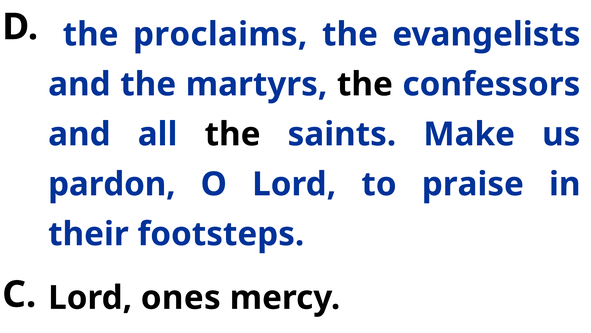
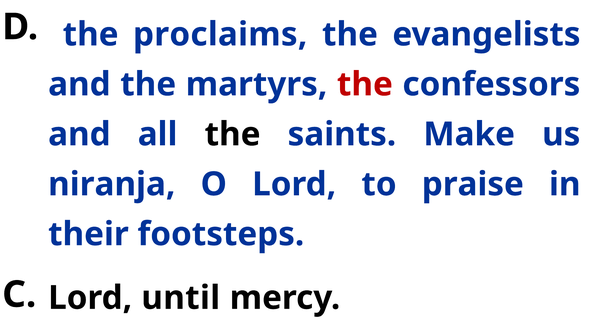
the colour: black -> red (365, 84)
pardon: pardon -> niranja (112, 184)
ones: ones -> until (181, 297)
